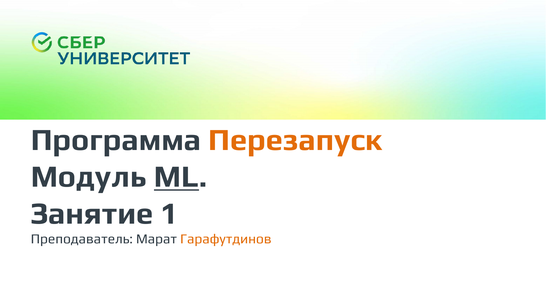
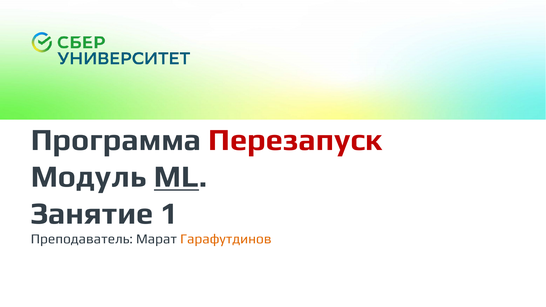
Перезапуск colour: orange -> red (295, 140)
